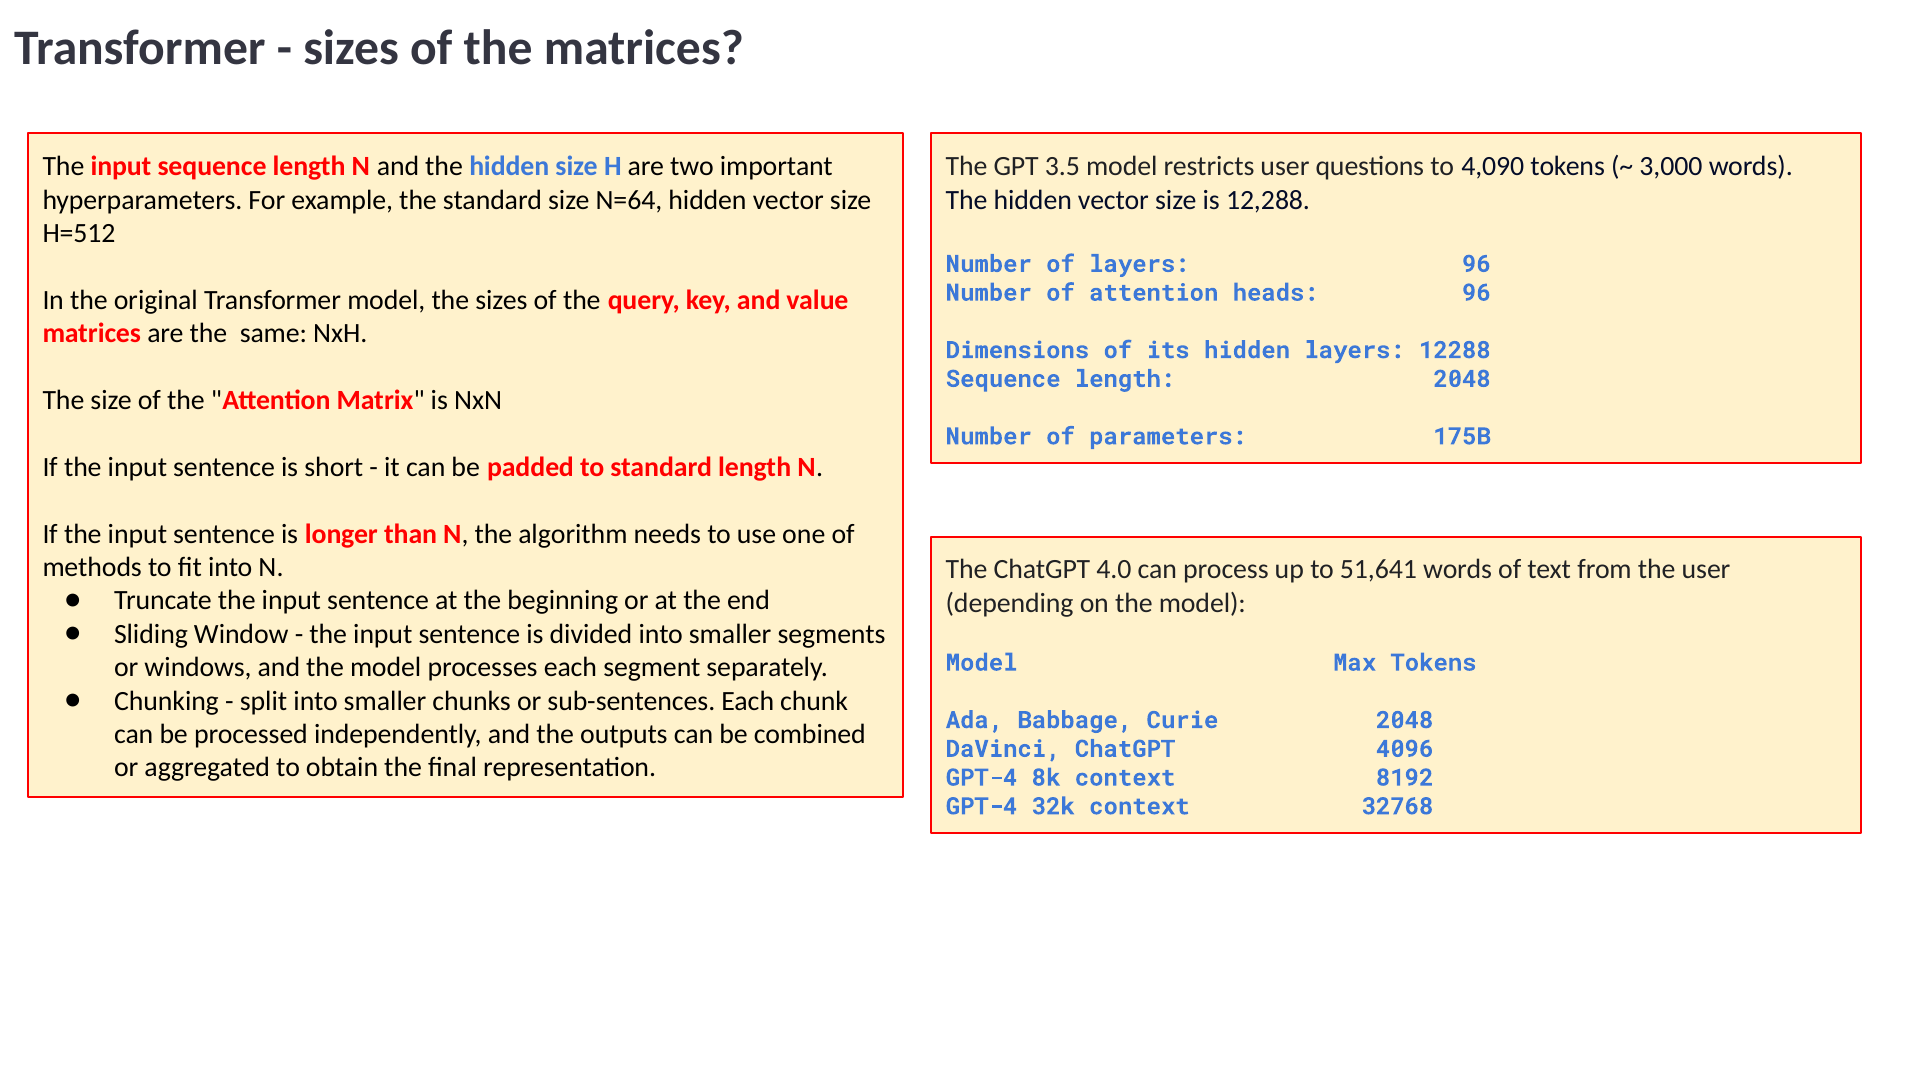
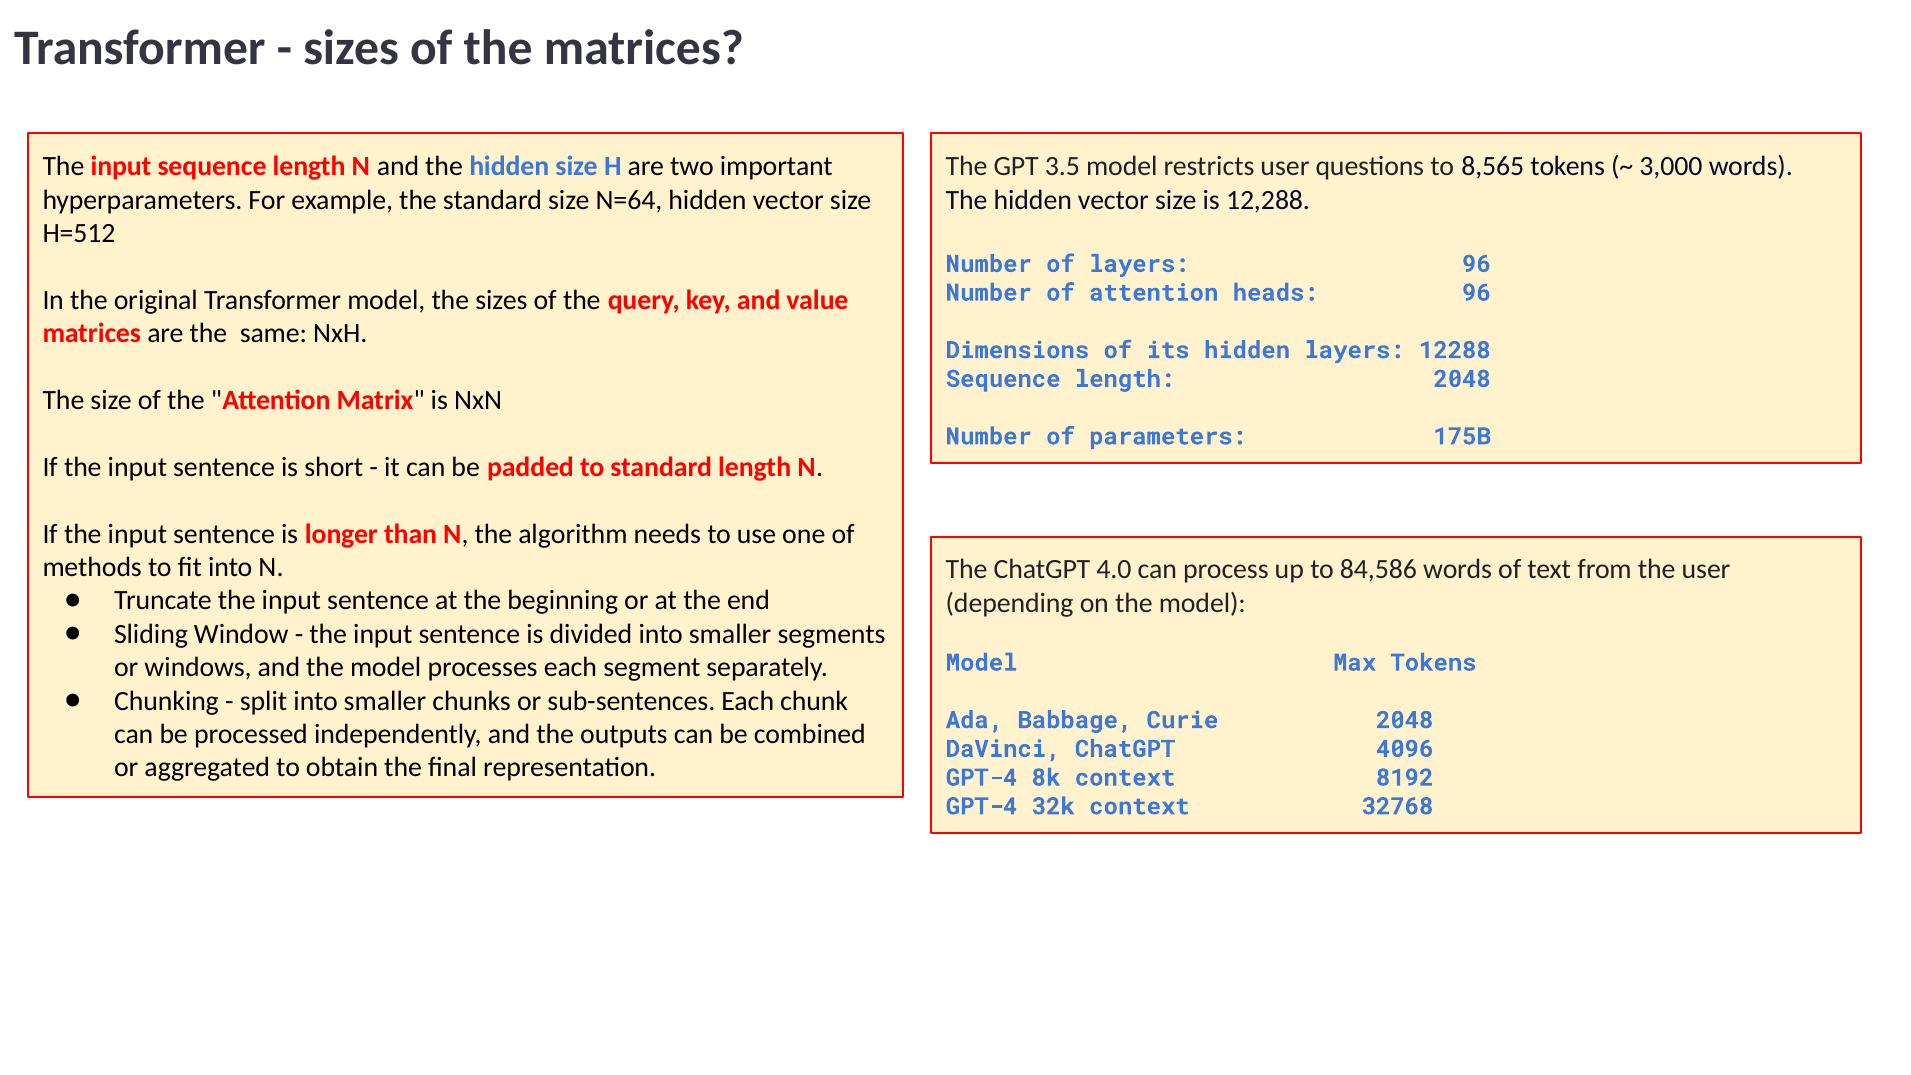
4,090: 4,090 -> 8,565 (1493, 166)
51,641: 51,641 -> 84,586 (1378, 570)
